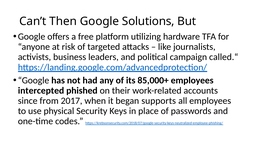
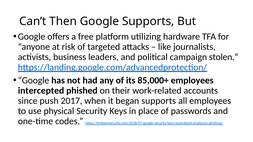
Google Solutions: Solutions -> Supports (148, 21)
called.“: called.“ -> stolen.“ (224, 57)
from: from -> push (49, 101)
